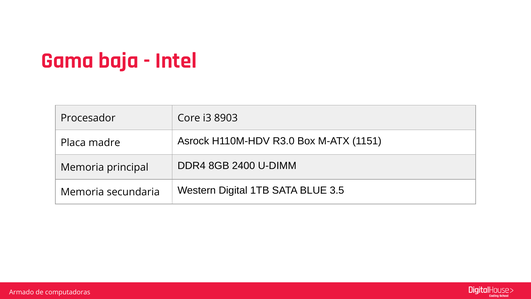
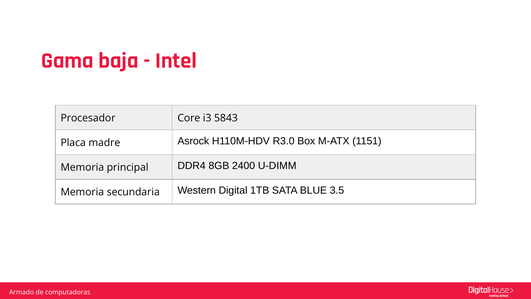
8903: 8903 -> 5843 (226, 118)
